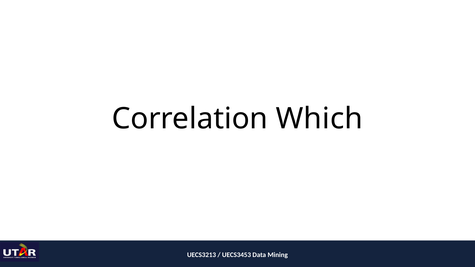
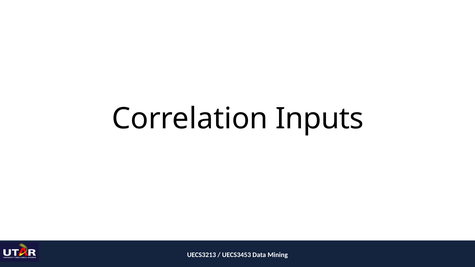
Which: Which -> Inputs (320, 119)
